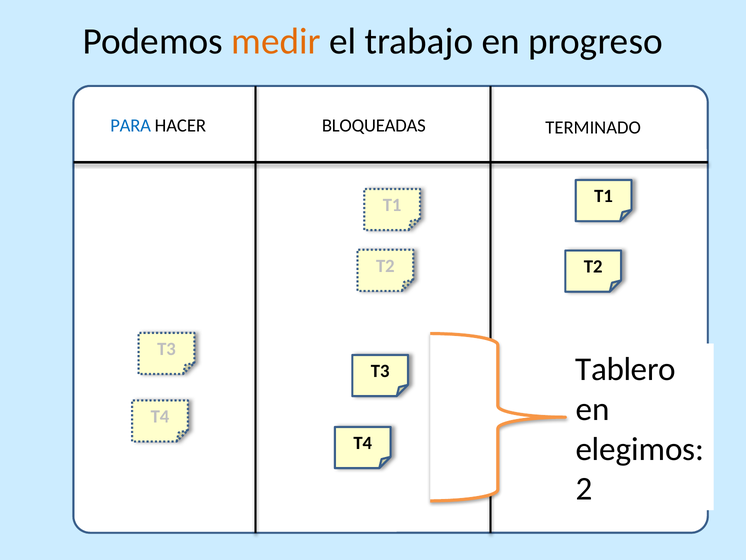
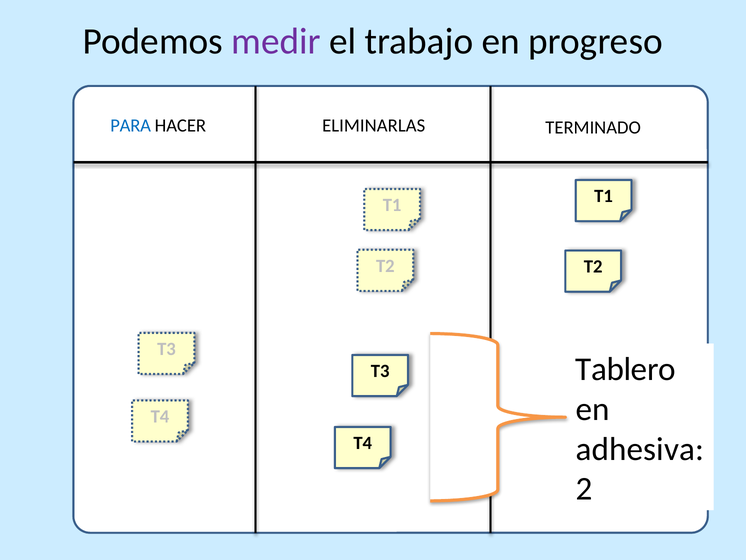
medir colour: orange -> purple (276, 41)
BLOQUEADAS: BLOQUEADAS -> ELIMINARLAS (374, 126)
elegimos: elegimos -> adhesiva (640, 449)
